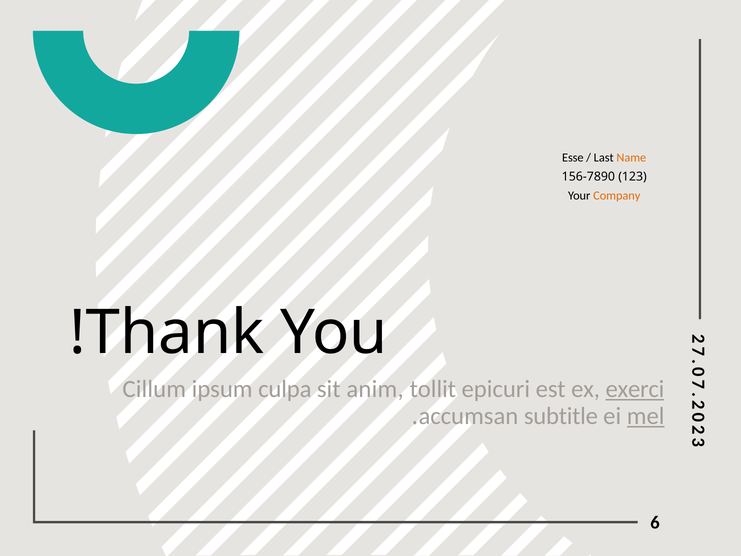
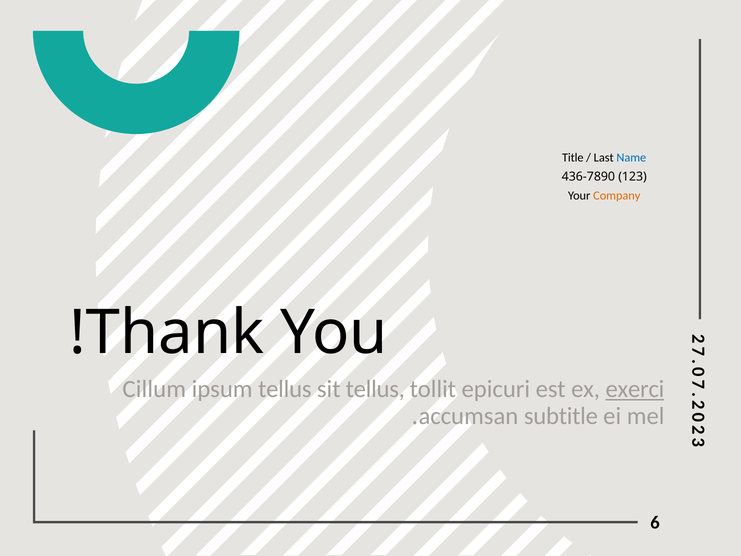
Esse: Esse -> Title (573, 157)
Name colour: orange -> blue (631, 157)
156-7890: 156-7890 -> 436-7890 (588, 176)
ipsum culpa: culpa -> tellus (285, 389)
sit anim: anim -> tellus (375, 389)
mel underline: present -> none (646, 416)
